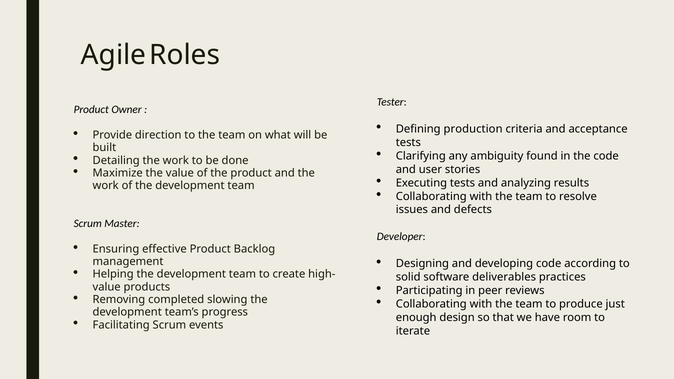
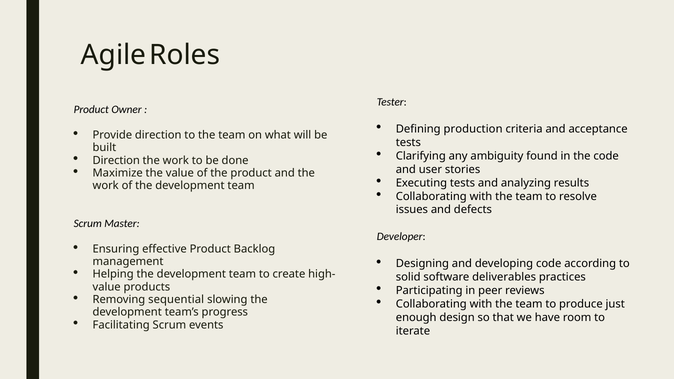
Detailing: Detailing -> Direction (116, 160)
completed: completed -> sequential (176, 300)
